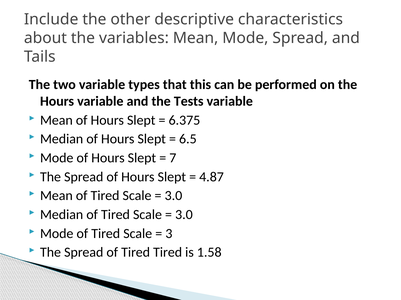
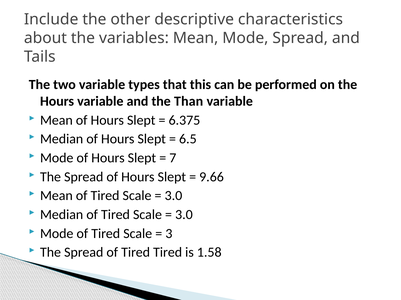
Tests: Tests -> Than (189, 102)
4.87: 4.87 -> 9.66 (212, 177)
